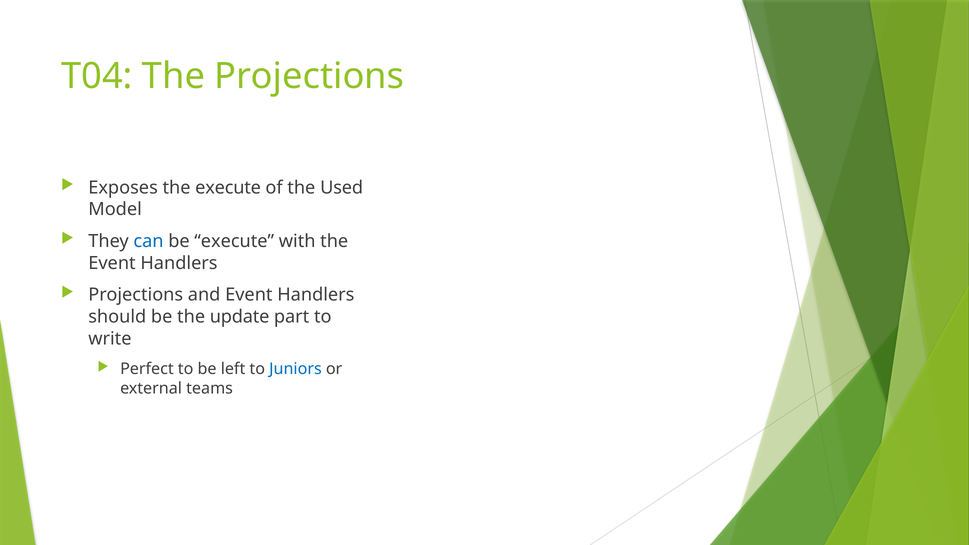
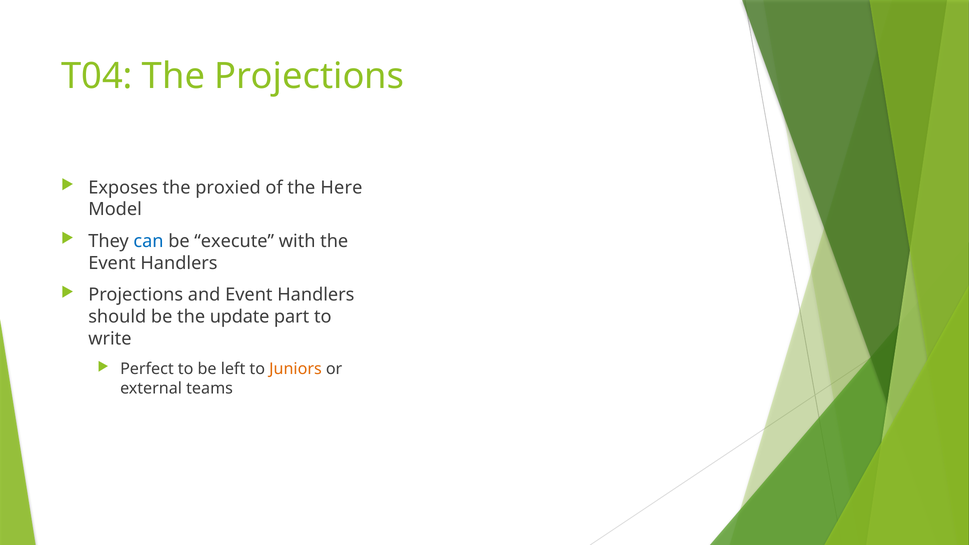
the execute: execute -> proxied (228, 188)
Used: Used -> Here (341, 188)
Juniors colour: blue -> orange (295, 369)
